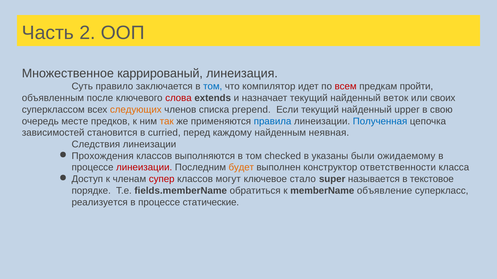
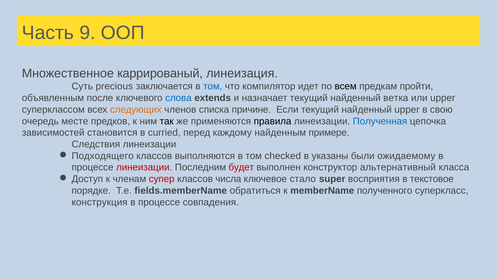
2: 2 -> 9 (87, 33)
правило: правило -> precious (114, 87)
всем colour: red -> black (346, 87)
слова colour: red -> blue (178, 98)
веток: веток -> ветка (396, 98)
или своих: своих -> upper (443, 98)
prepend: prepend -> причине (251, 110)
так colour: orange -> black (167, 121)
правила colour: blue -> black (273, 121)
неявная: неявная -> примере (329, 133)
Прохождения: Прохождения -> Подходящего (103, 156)
будет colour: orange -> red (241, 168)
ответственности: ответственности -> альтернативный (398, 168)
могут: могут -> числа (228, 179)
называется: называется -> восприятия (374, 179)
объявление: объявление -> полученного (385, 191)
реализуется: реализуется -> конструкция (100, 203)
статические: статические -> совпадения (211, 203)
